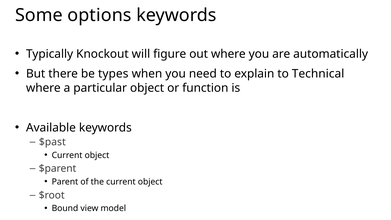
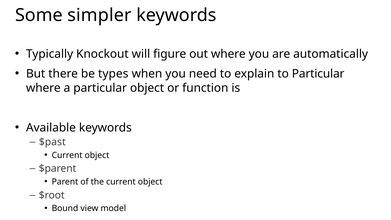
options: options -> simpler (99, 15)
to Technical: Technical -> Particular (318, 74)
